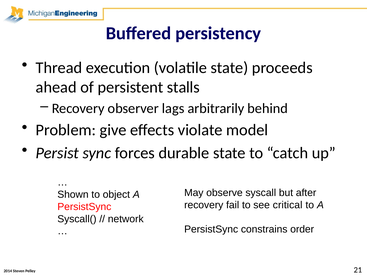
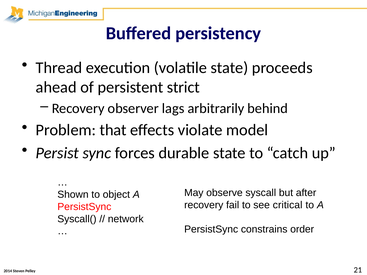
stalls: stalls -> strict (183, 87)
give: give -> that (113, 130)
